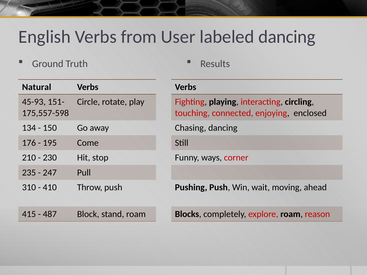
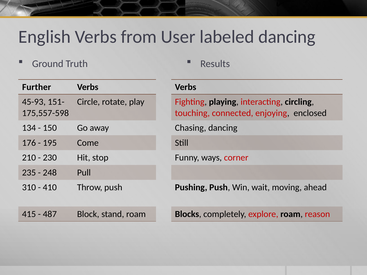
Natural: Natural -> Further (37, 87)
247: 247 -> 248 (50, 173)
